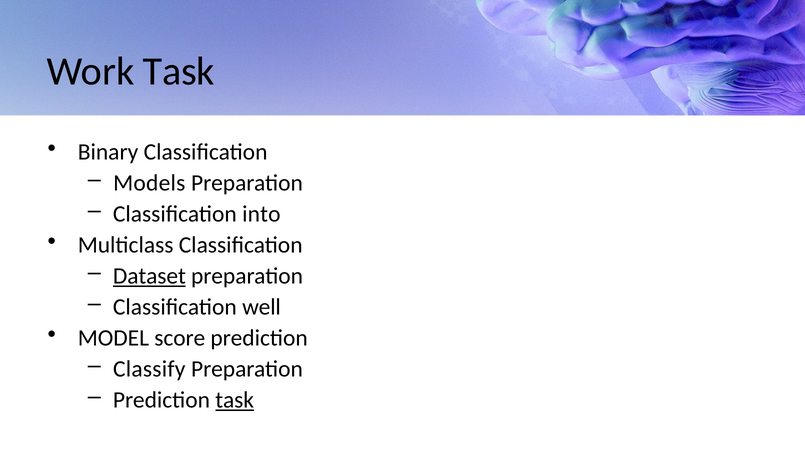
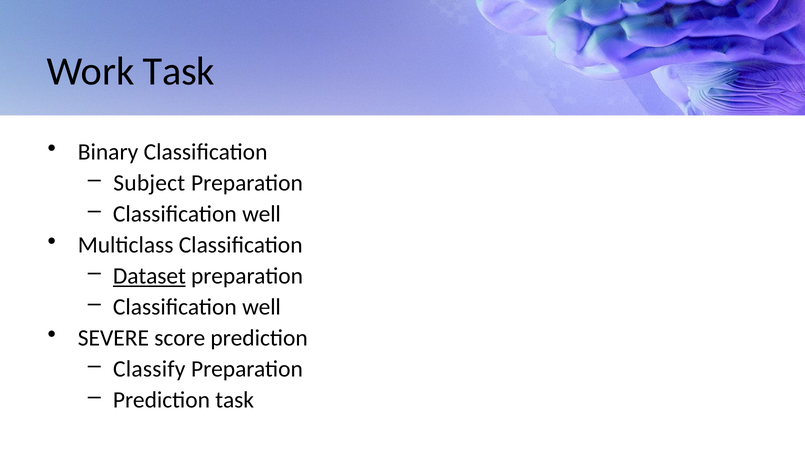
Models: Models -> Subject (149, 183)
into: into -> well (261, 214)
MODEL: MODEL -> SEVERE (113, 338)
task underline: present -> none (235, 400)
